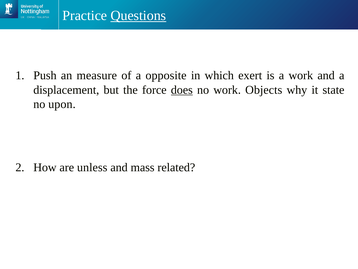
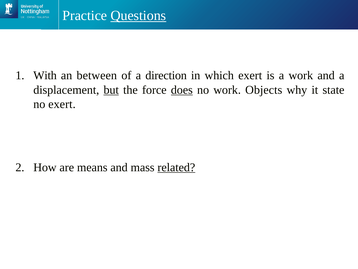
Push: Push -> With (45, 75)
measure: measure -> between (97, 75)
opposite: opposite -> direction (166, 75)
but underline: none -> present (111, 90)
no upon: upon -> exert (62, 104)
unless: unless -> means (92, 167)
related underline: none -> present (176, 167)
